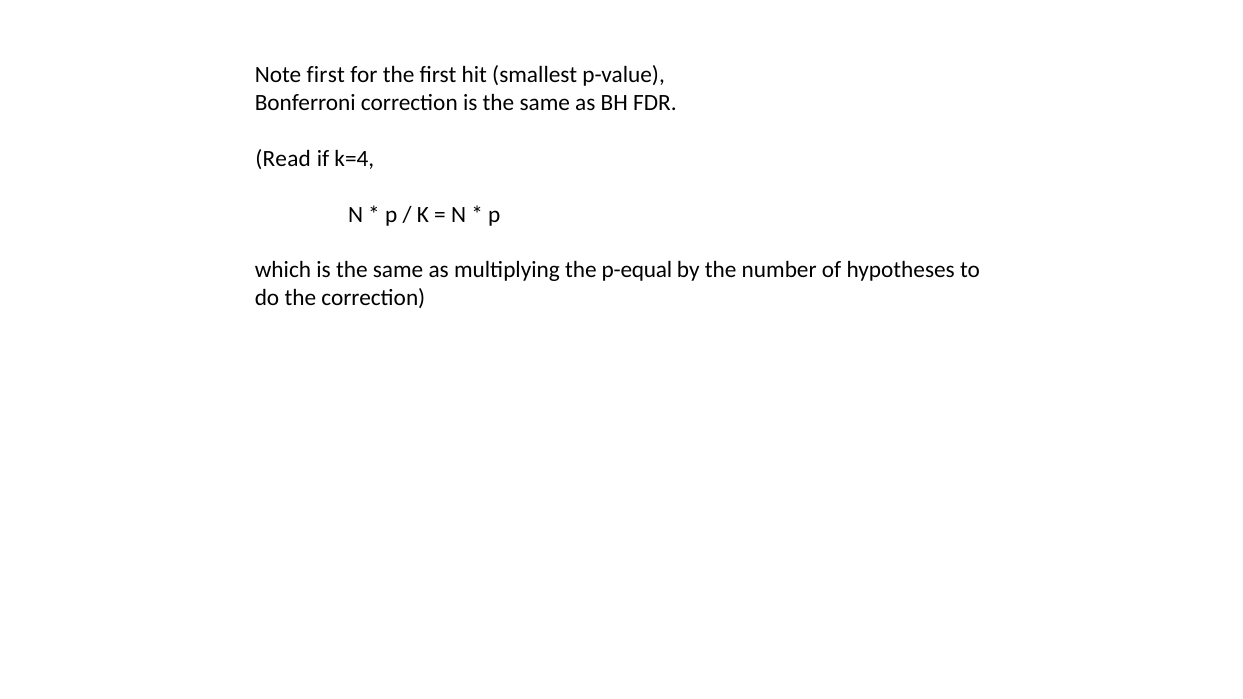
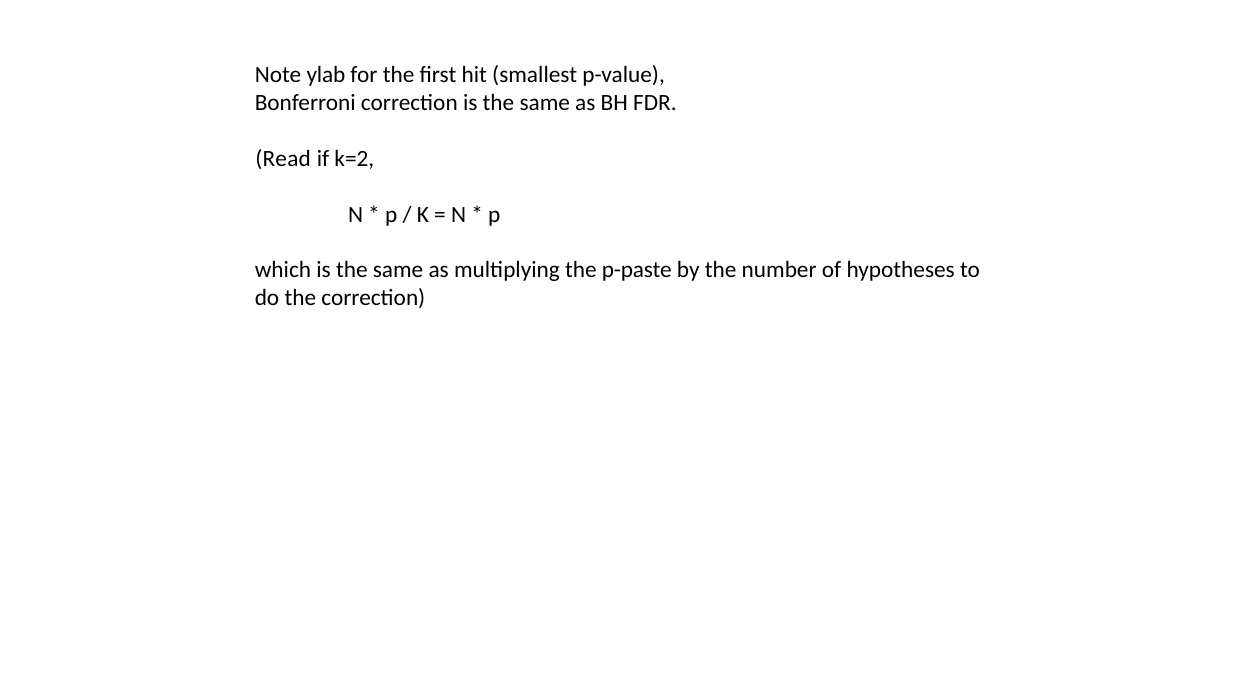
Note first: first -> ylab (326, 75)
k=4: k=4 -> k=2 (354, 158)
p-equal: p-equal -> p-paste (637, 270)
